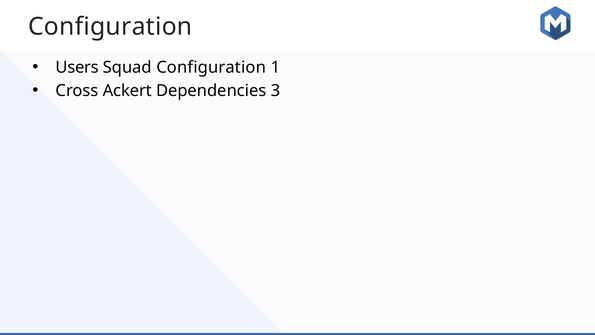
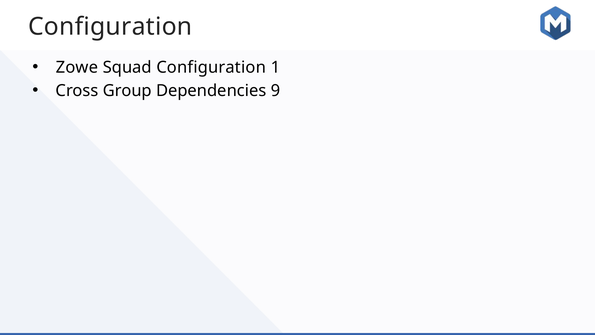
Users: Users -> Zowe (77, 67)
Ackert: Ackert -> Group (127, 91)
3: 3 -> 9 (275, 91)
